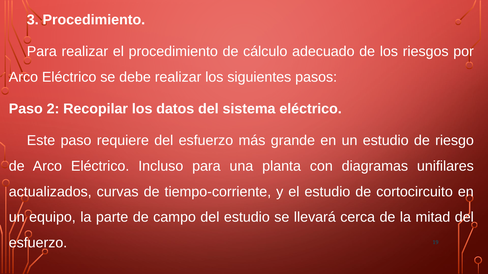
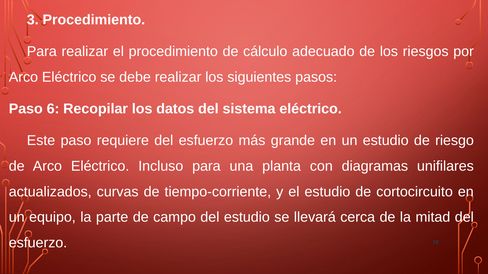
2: 2 -> 6 (53, 109)
